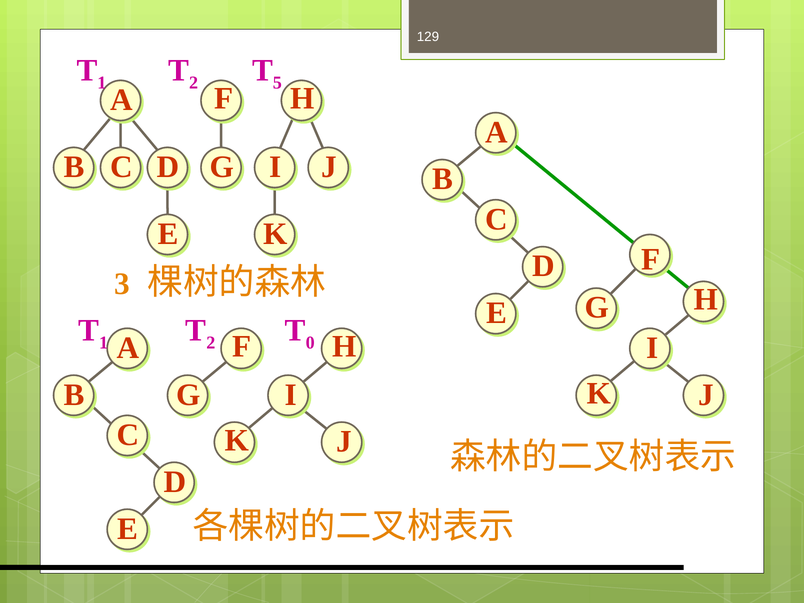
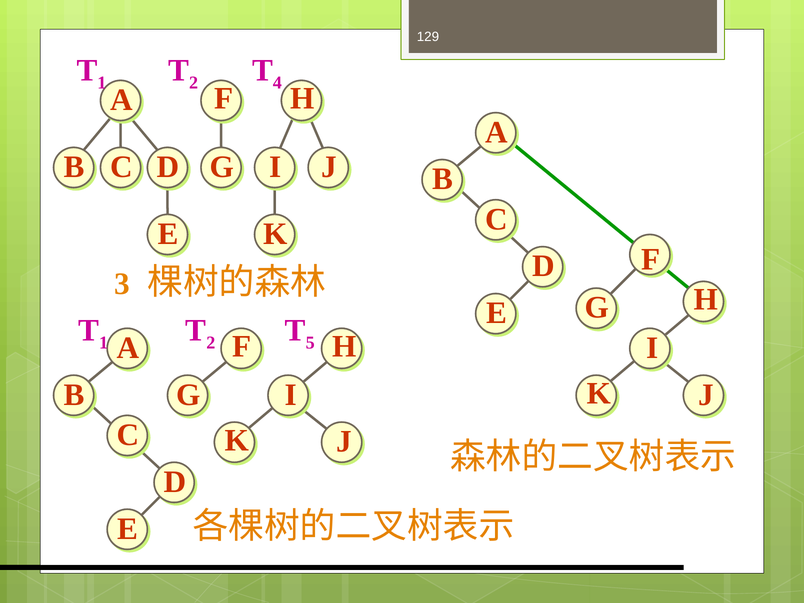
5: 5 -> 4 (277, 83)
0: 0 -> 5 (310, 343)
